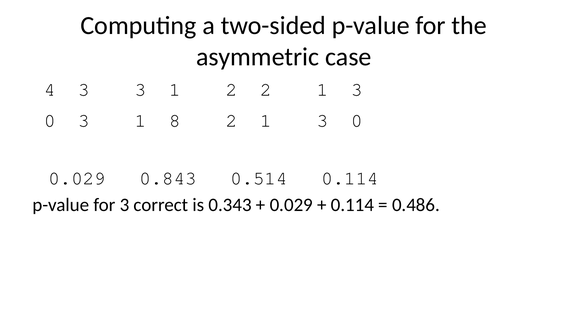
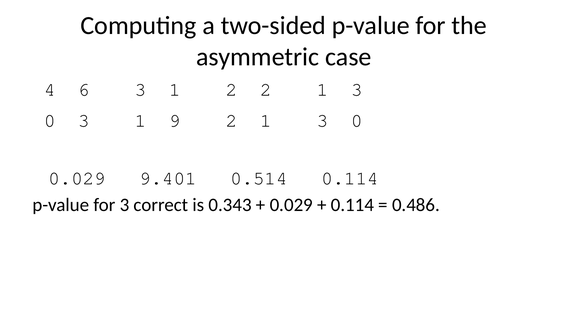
4 3: 3 -> 6 (84, 89)
8: 8 -> 9 (175, 120)
0.843: 0.843 -> 9.401 (168, 178)
